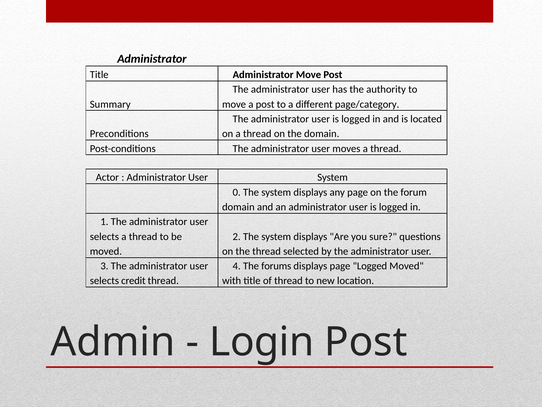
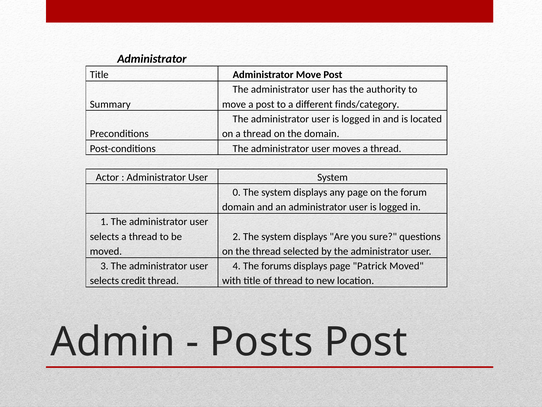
page/category: page/category -> finds/category (367, 104)
page Logged: Logged -> Patrick (370, 266)
Login: Login -> Posts (261, 342)
